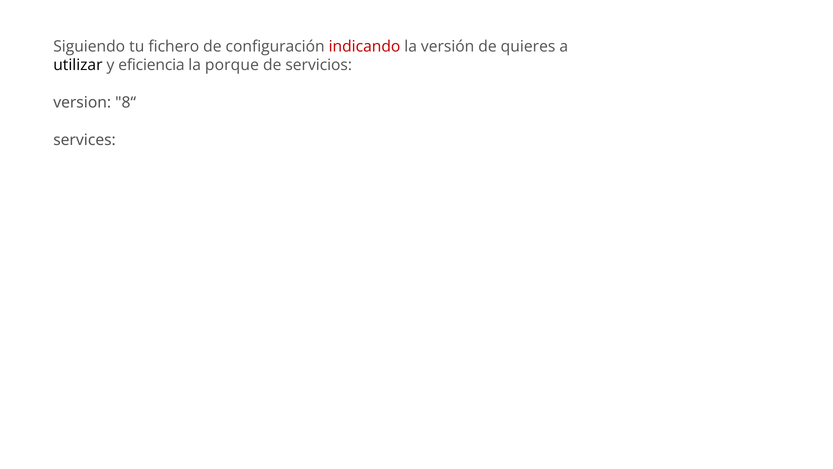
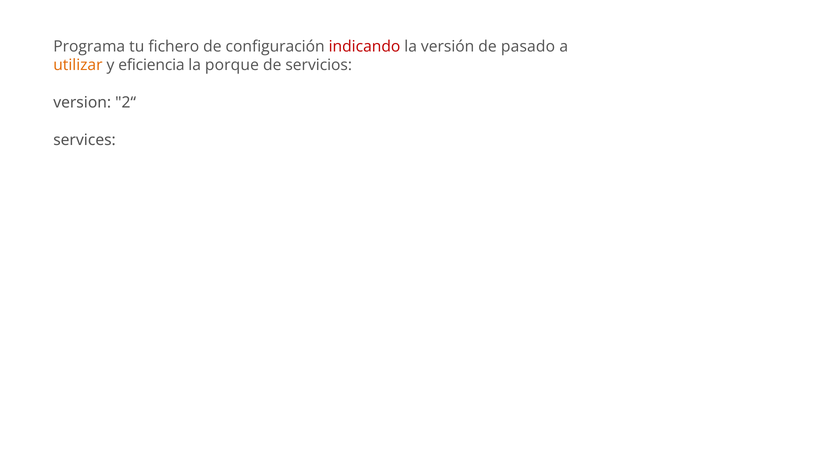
Siguiendo: Siguiendo -> Programa (89, 46)
quieres: quieres -> pasado (528, 46)
utilizar colour: black -> orange (78, 65)
8“: 8“ -> 2“ (126, 103)
